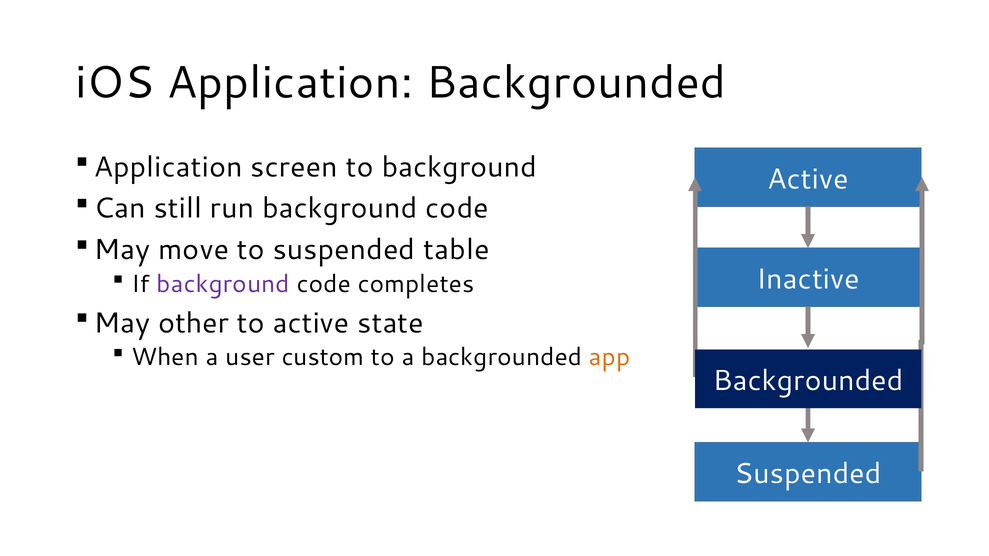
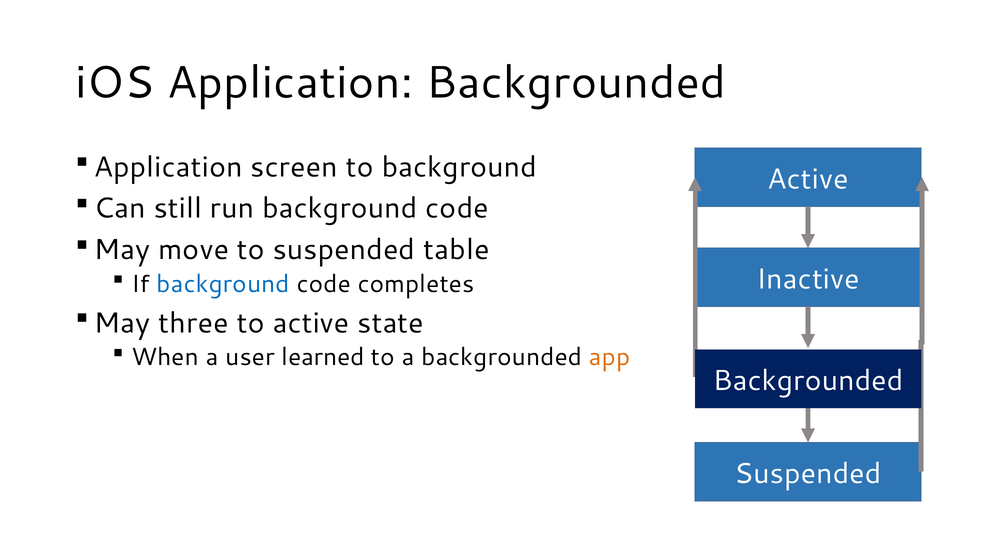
background colour: purple -> blue (223, 284)
other: other -> three (193, 323)
custom: custom -> learned (323, 357)
